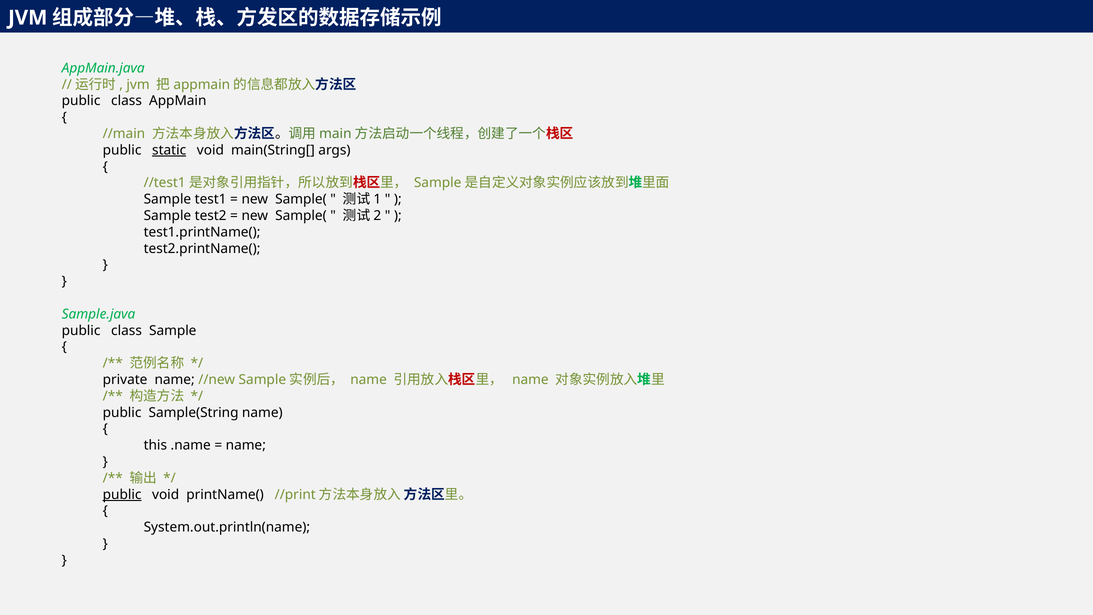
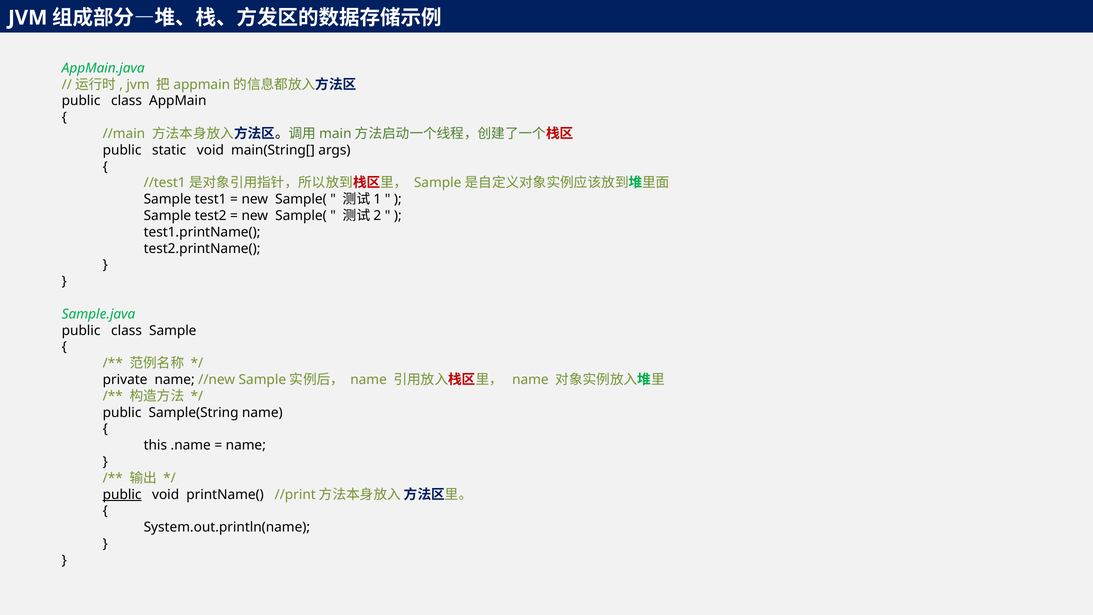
static underline: present -> none (169, 150)
